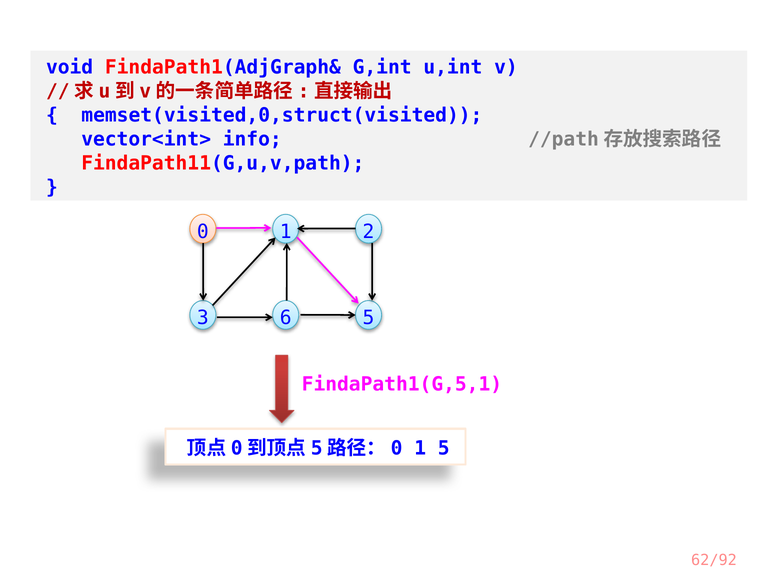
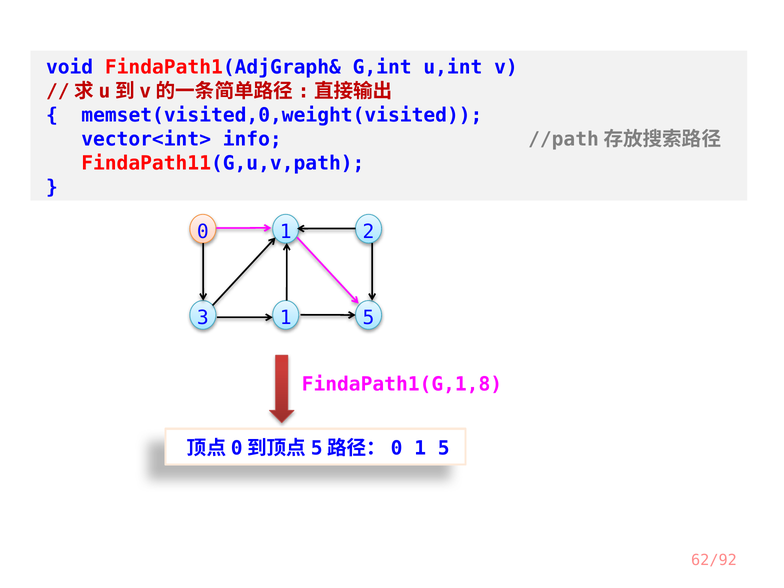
memset(visited,0,struct(visited: memset(visited,0,struct(visited -> memset(visited,0,weight(visited (282, 115)
3 6: 6 -> 1 (286, 318)
FindaPath1(G,5,1: FindaPath1(G,5,1 -> FindaPath1(G,1,8 (402, 384)
